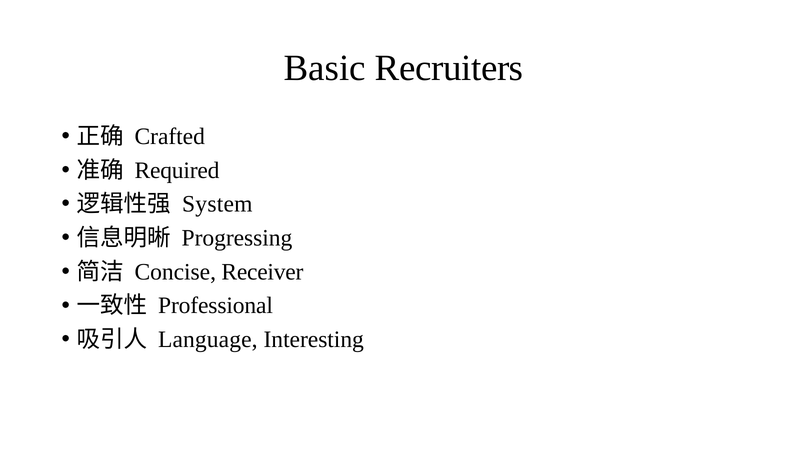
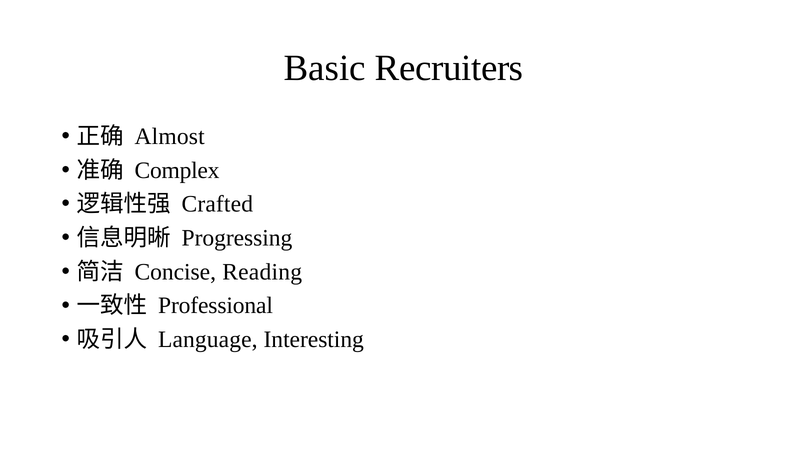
Crafted: Crafted -> Almost (170, 136)
Required: Required -> Complex (177, 170)
System: System -> Crafted (217, 204)
Receiver: Receiver -> Reading (262, 272)
